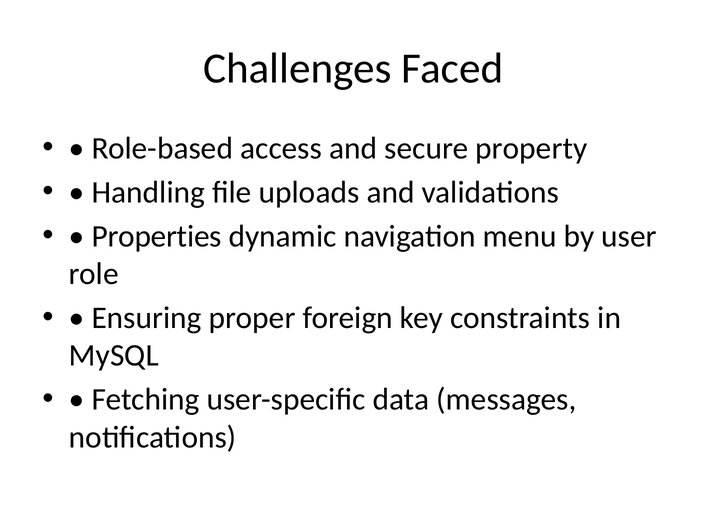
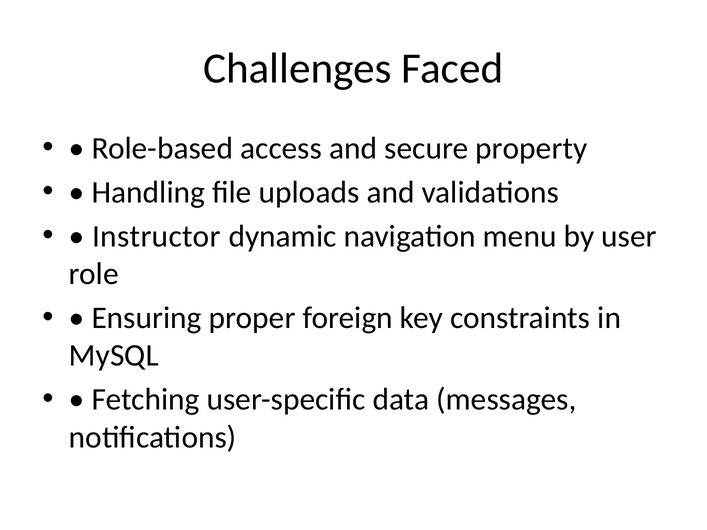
Properties: Properties -> Instructor (156, 236)
